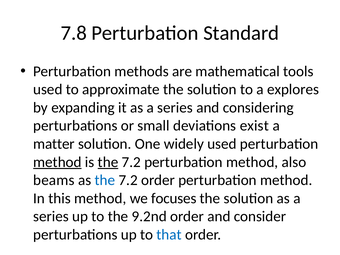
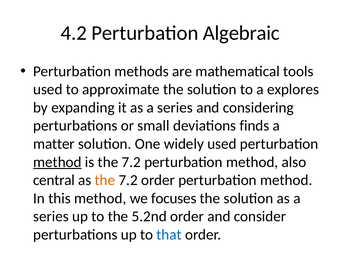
7.8: 7.8 -> 4.2 (74, 33)
Perturbation Standard: Standard -> Algebraic (241, 33)
exist: exist -> finds (254, 126)
the underline: present -> none (108, 162)
beams: beams -> central (54, 180)
the colour: blue -> orange (105, 180)
9.2nd: 9.2nd -> 5.2nd (149, 216)
